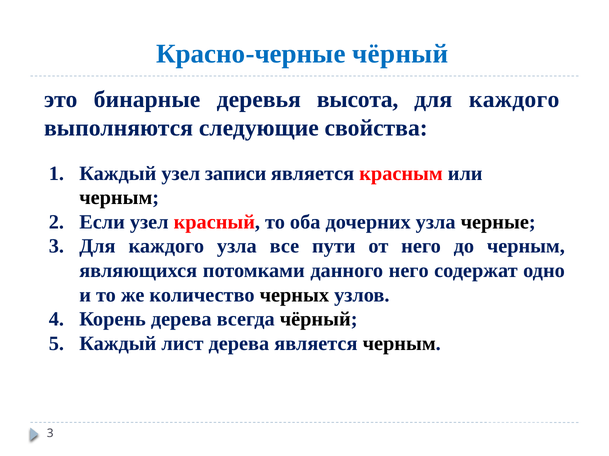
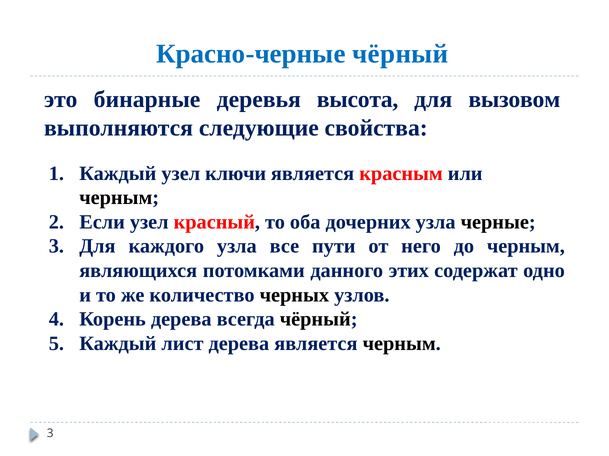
каждого: каждого -> вызовом (514, 100)
записи: записи -> ключи (236, 174)
данного него: него -> этих (409, 271)
